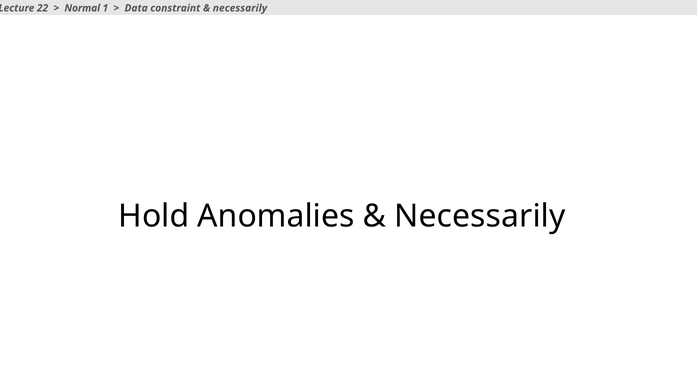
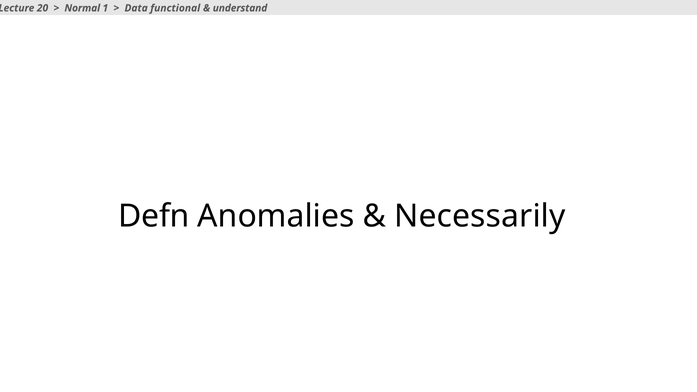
22: 22 -> 20 (43, 8)
constraint: constraint -> functional (175, 8)
necessarily: necessarily -> understand (240, 8)
Hold: Hold -> Defn (154, 216)
